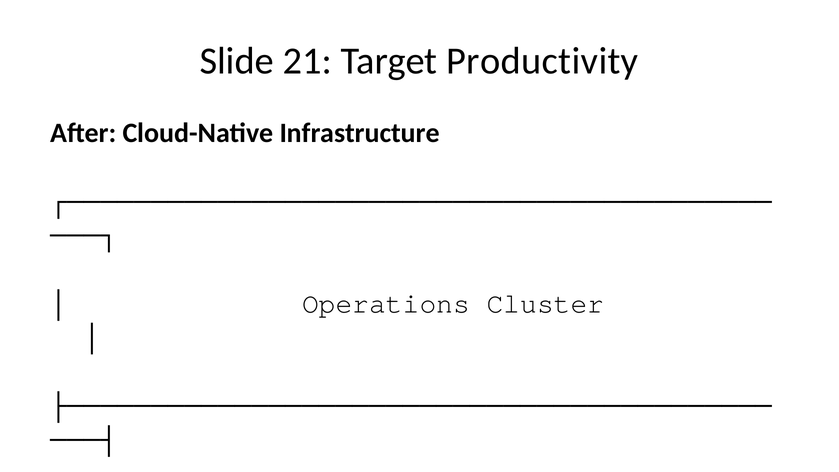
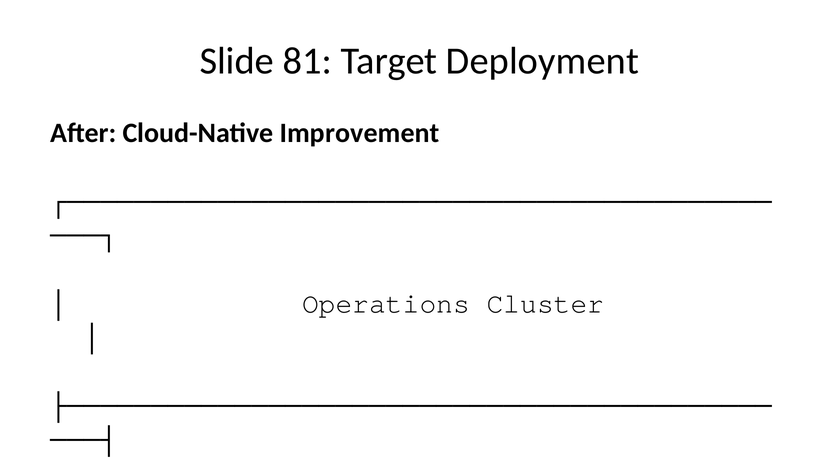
21: 21 -> 81 (307, 61)
Productivity: Productivity -> Deployment (542, 61)
Infrastructure: Infrastructure -> Improvement (360, 133)
